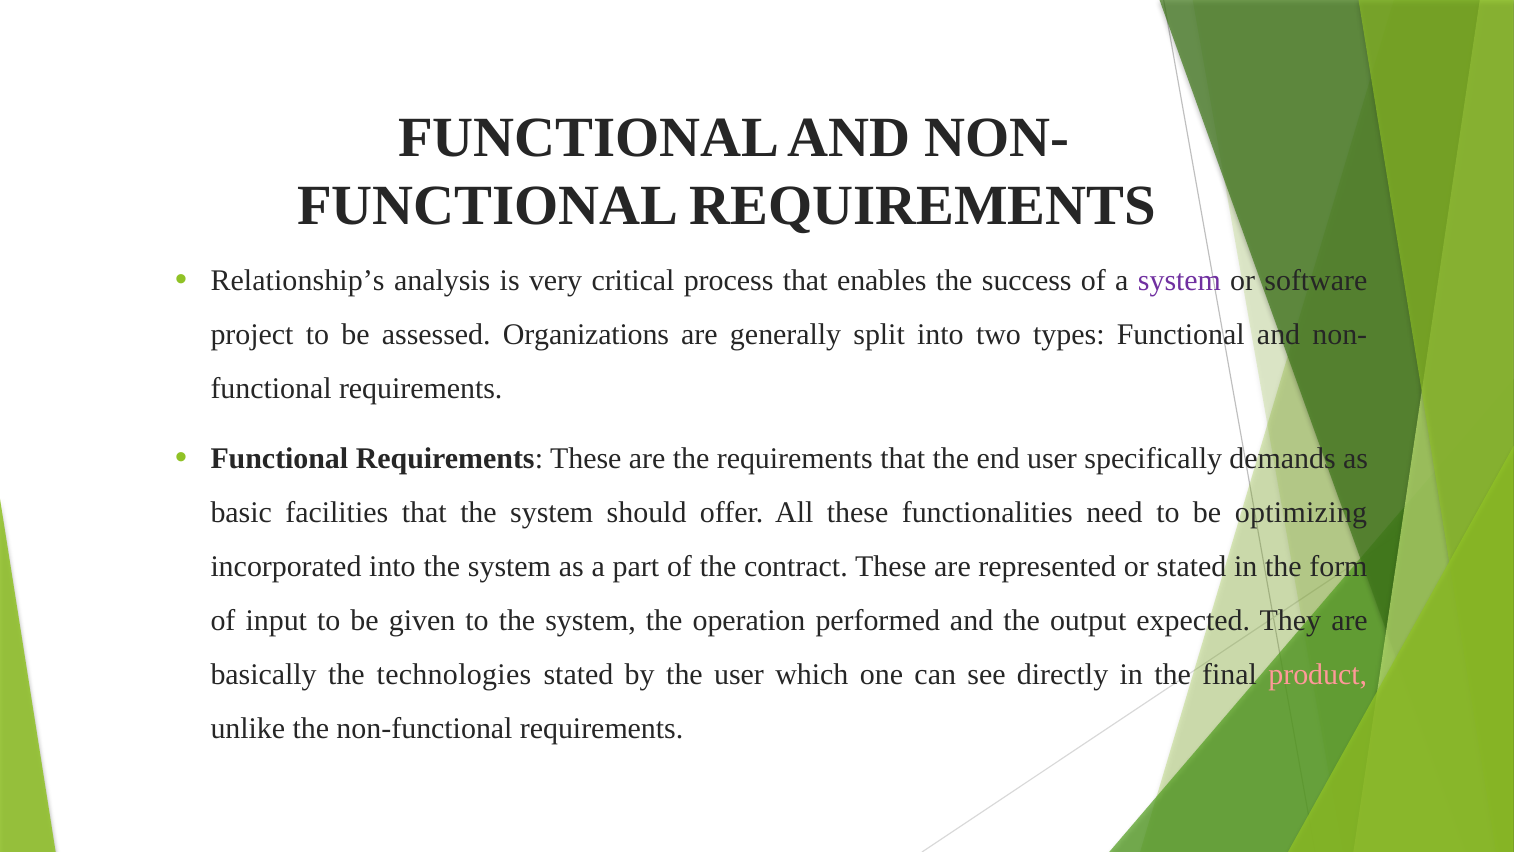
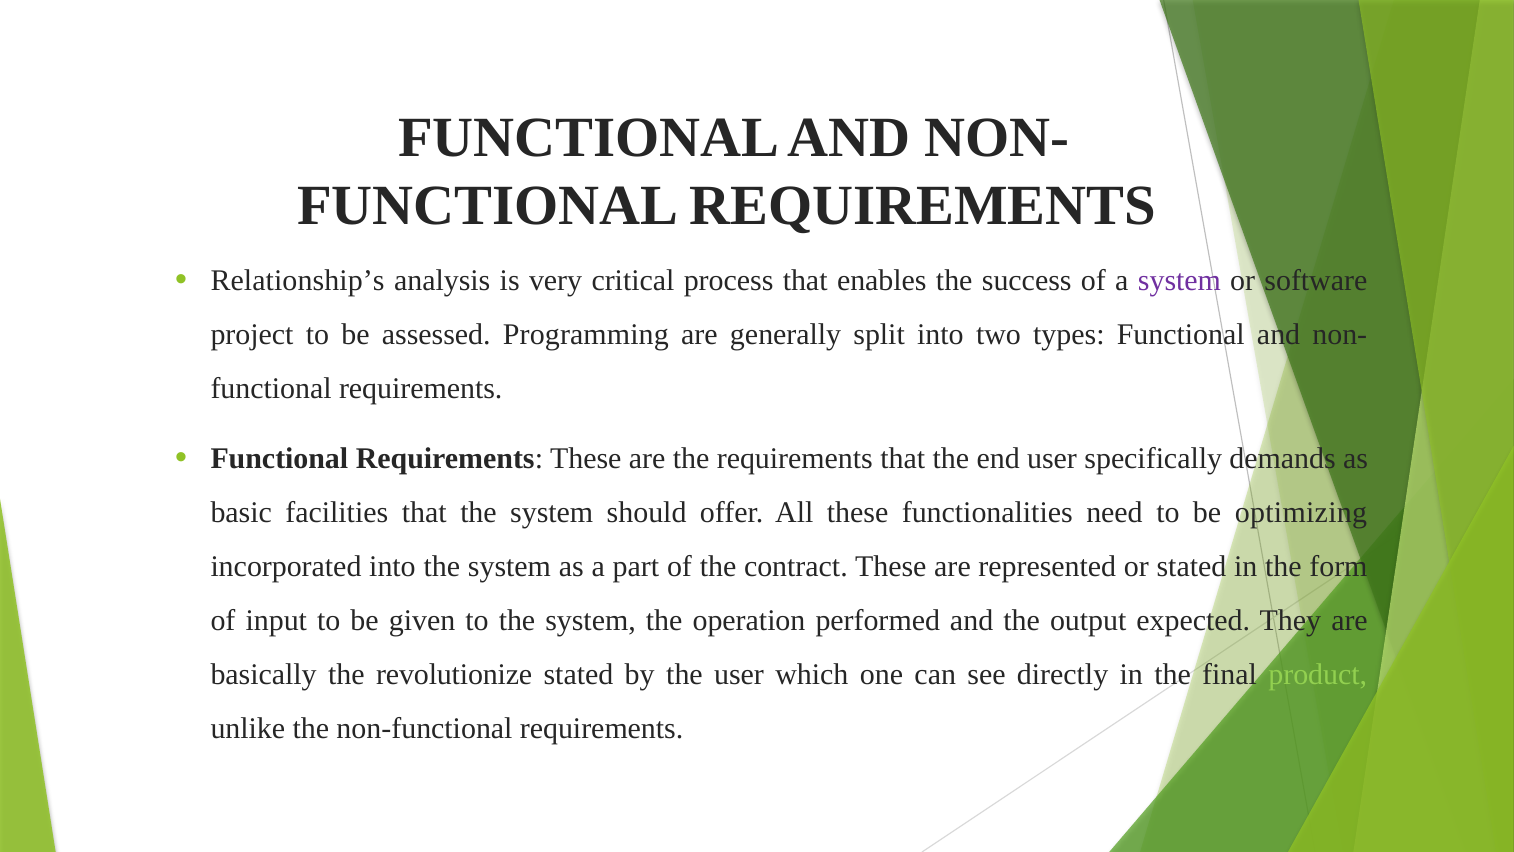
Organizations: Organizations -> Programming (586, 335)
technologies: technologies -> revolutionize (454, 674)
product colour: pink -> light green (1318, 674)
